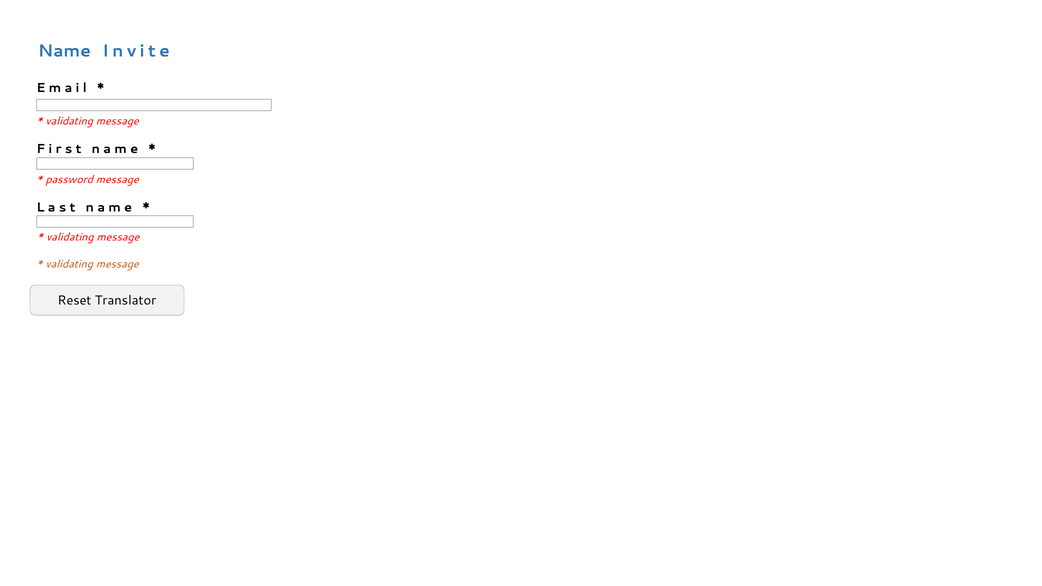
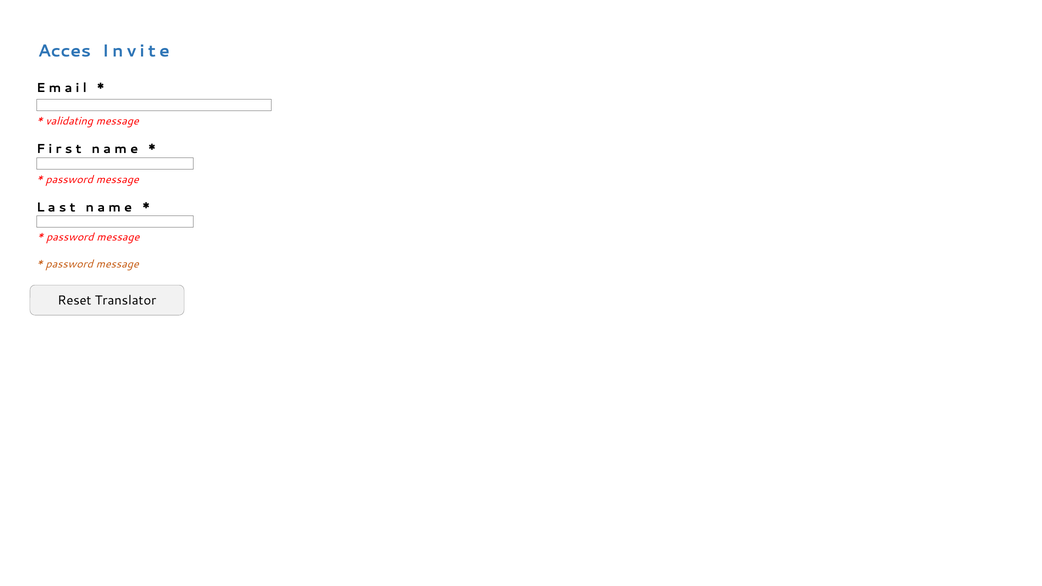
Name: Name -> Acces (64, 51)
validating: validating -> password (70, 237)
validating: validating -> password (69, 264)
